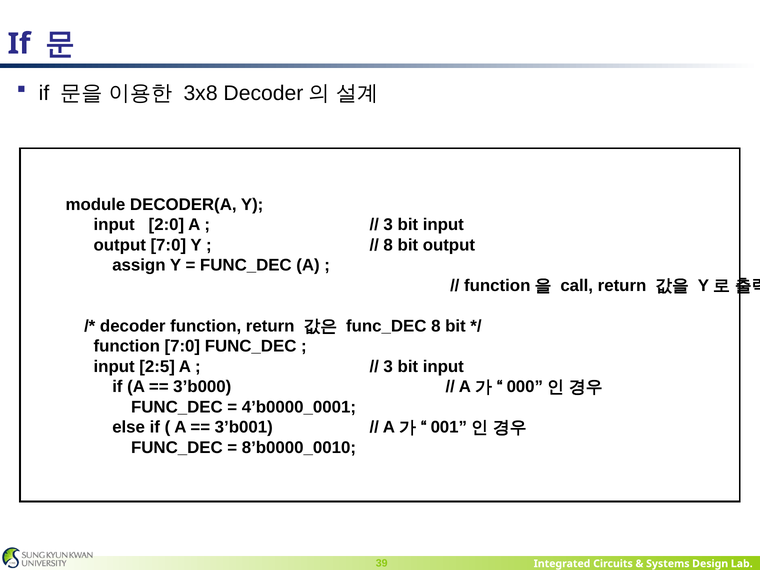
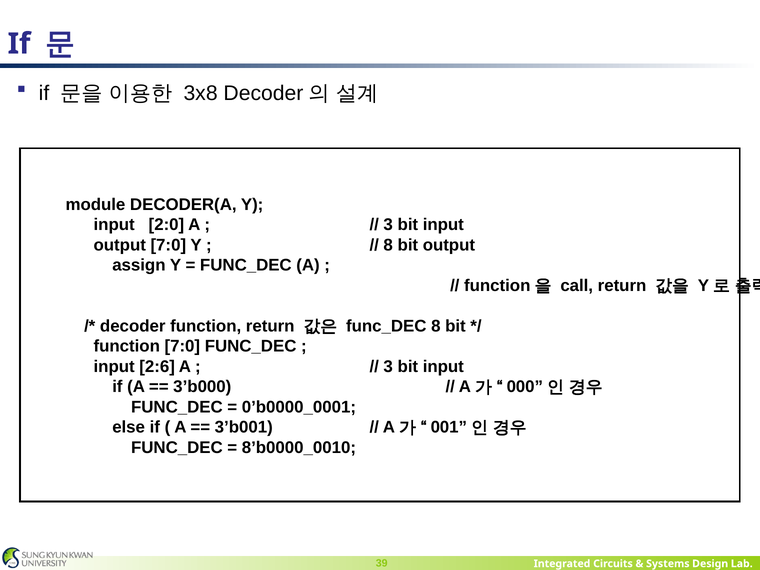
2:5: 2:5 -> 2:6 (157, 367)
4’b0000_0001: 4’b0000_0001 -> 0’b0000_0001 (299, 407)
